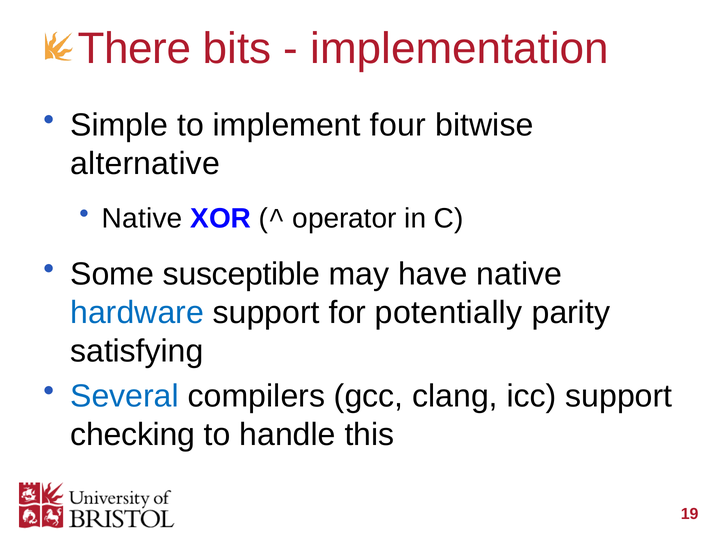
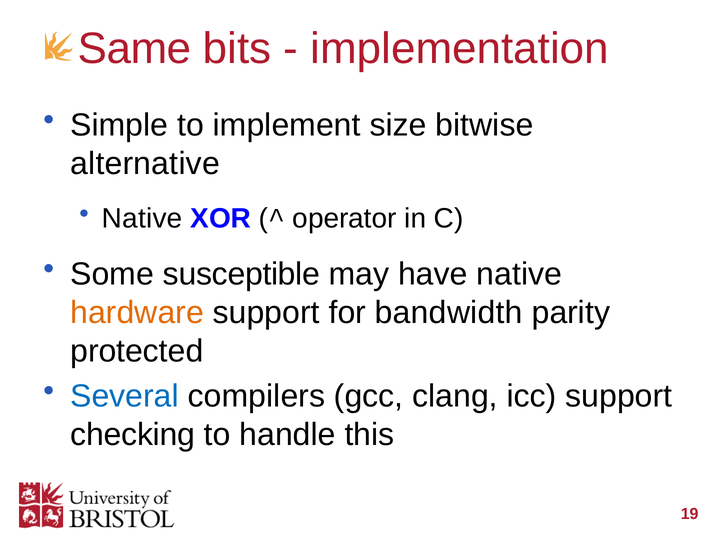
There: There -> Same (135, 49)
four: four -> size (398, 125)
hardware colour: blue -> orange (137, 313)
potentially: potentially -> bandwidth (449, 313)
satisfying: satisfying -> protected (137, 351)
